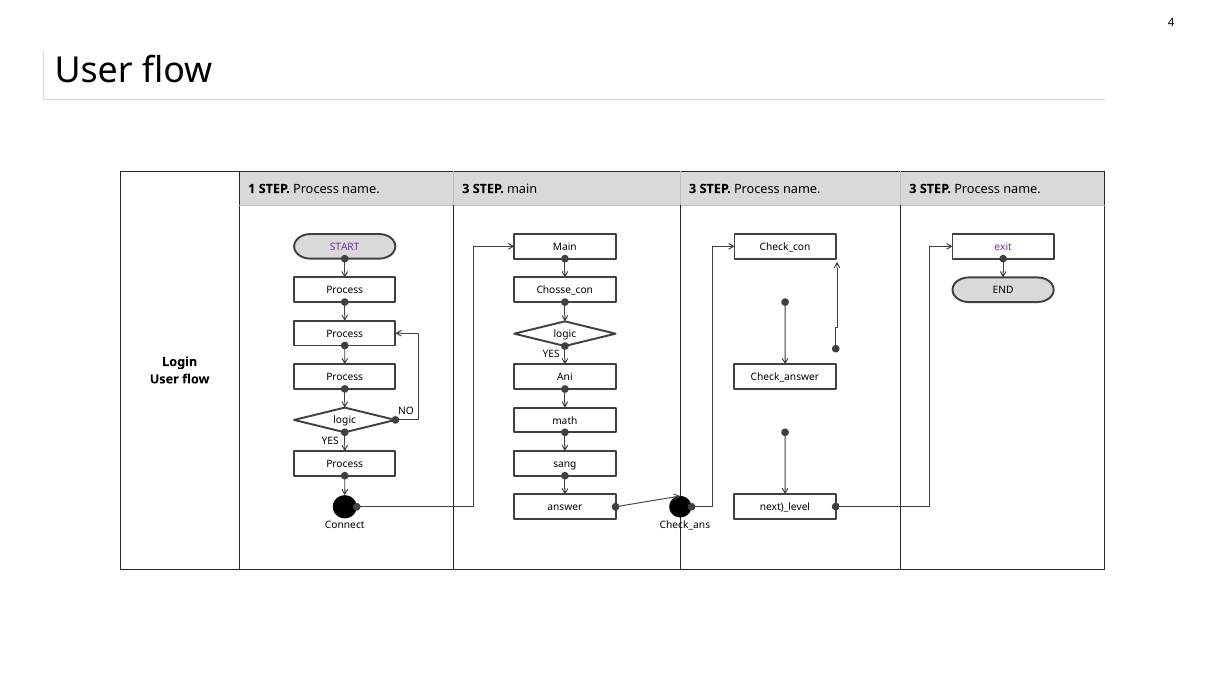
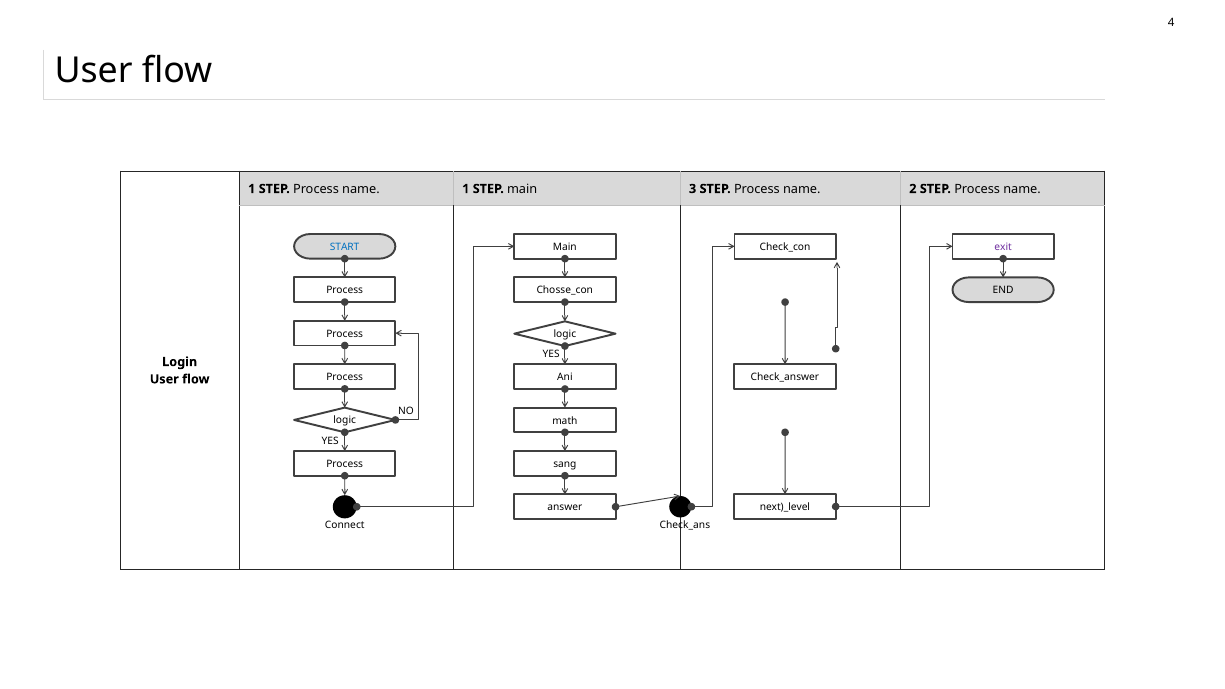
3: 3 -> 1 (466, 189)
3: 3 -> 2 (913, 189)
START colour: purple -> blue (345, 247)
